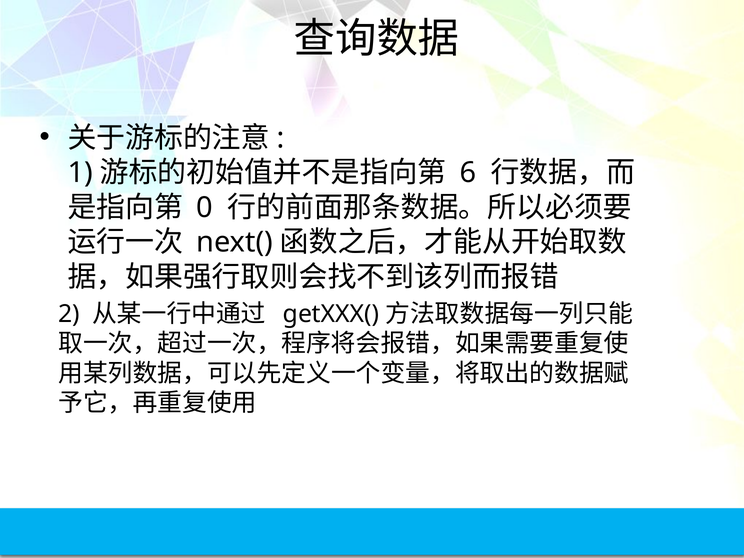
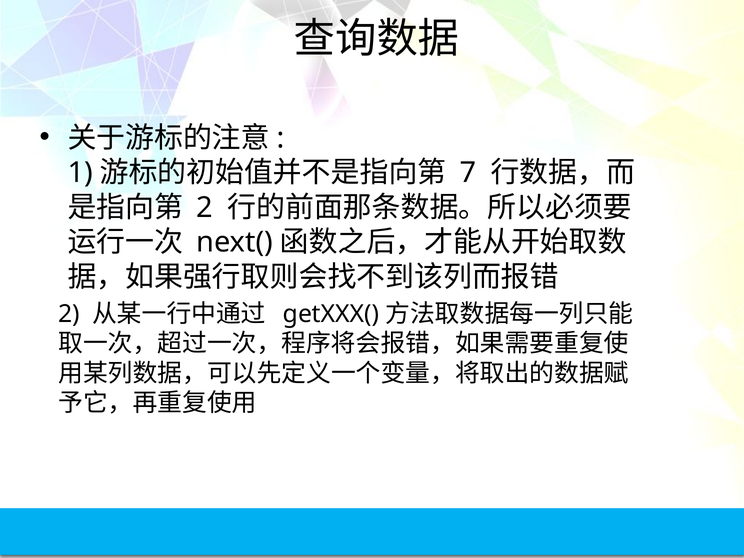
6: 6 -> 7 (468, 173)
0: 0 -> 2 (205, 207)
